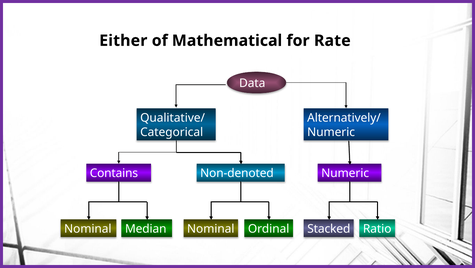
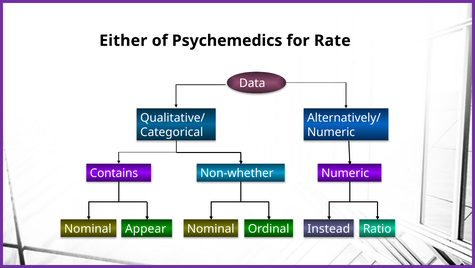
Mathematical: Mathematical -> Psychemedics (227, 41)
Non-denoted: Non-denoted -> Non-whether (237, 173)
Median: Median -> Appear (146, 228)
Stacked: Stacked -> Instead (329, 228)
